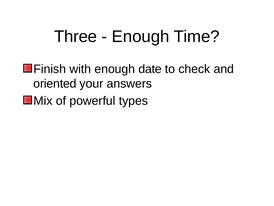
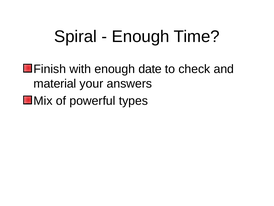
Three: Three -> Spiral (75, 37)
oriented: oriented -> material (55, 84)
